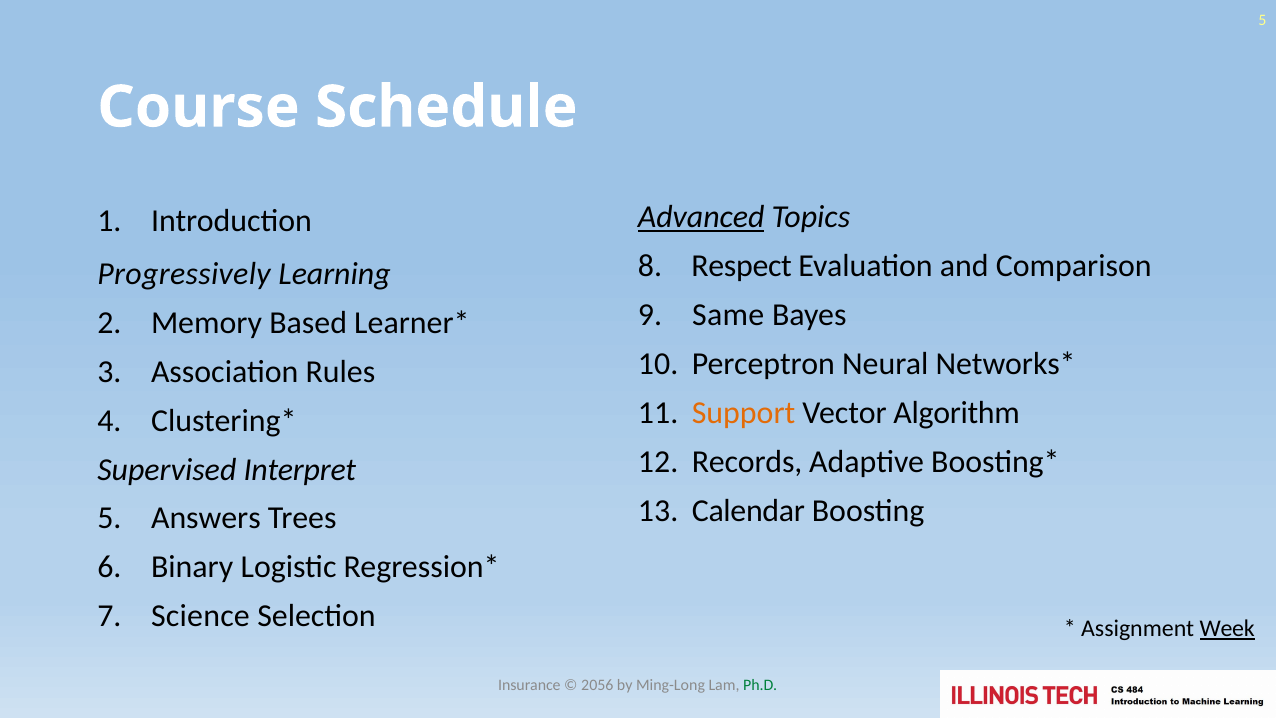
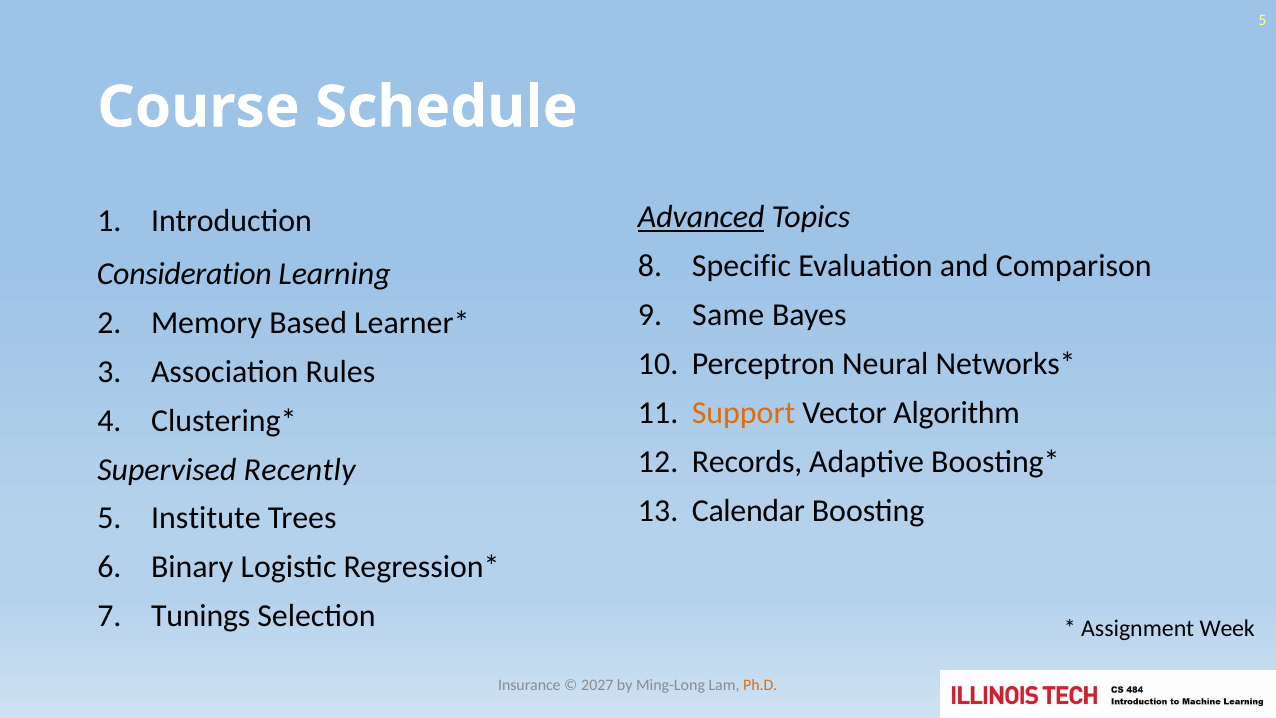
Respect: Respect -> Specific (741, 266)
Progressively: Progressively -> Consideration (184, 274)
Interpret: Interpret -> Recently (300, 469)
Answers: Answers -> Institute (206, 518)
Science: Science -> Tunings (201, 616)
Week underline: present -> none (1227, 629)
2056: 2056 -> 2027 (597, 685)
Ph.D colour: green -> orange (760, 685)
